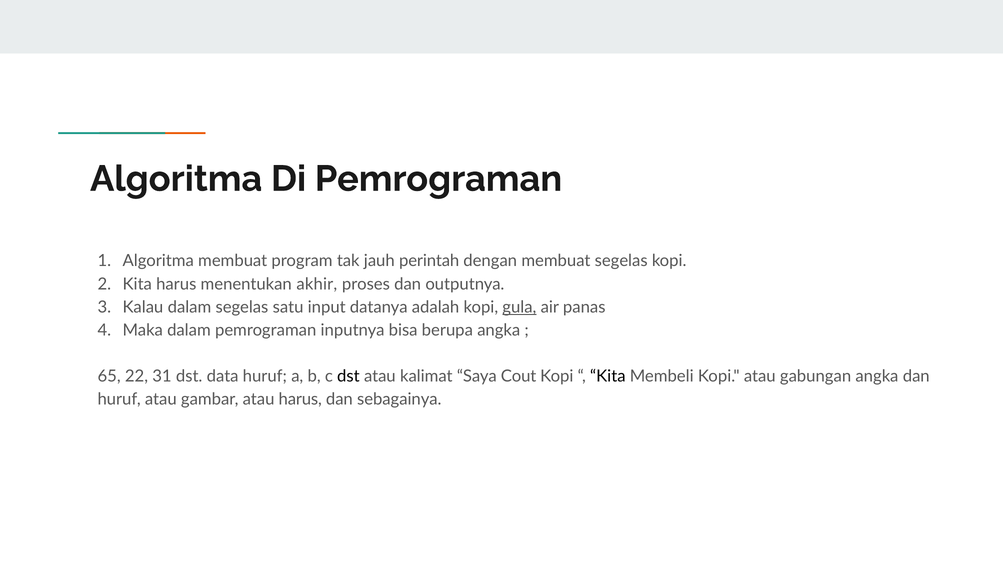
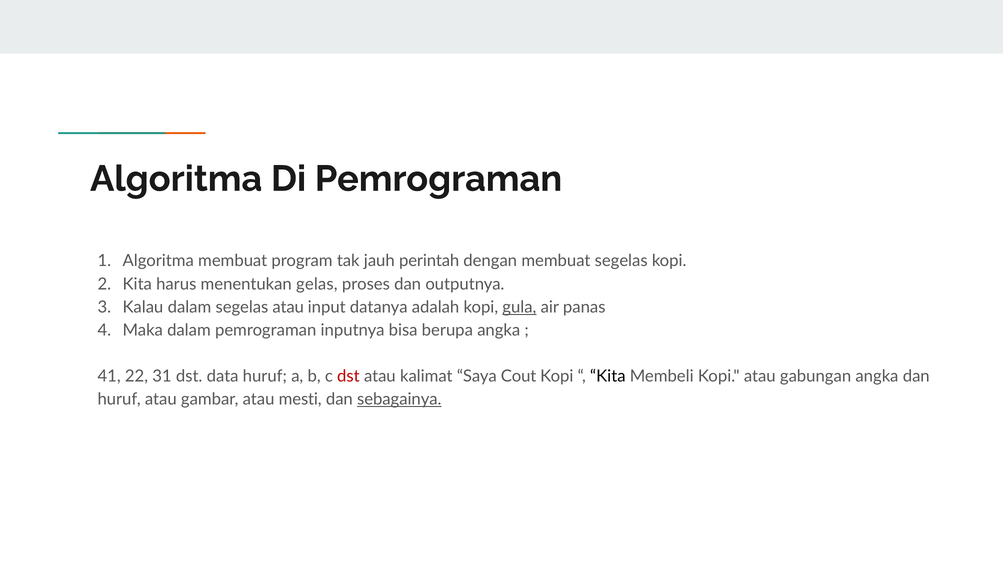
akhir: akhir -> gelas (317, 284)
segelas satu: satu -> atau (288, 307)
65: 65 -> 41 (109, 376)
dst colour: black -> red (348, 376)
atau harus: harus -> mesti (300, 399)
sebagainya underline: none -> present (399, 399)
